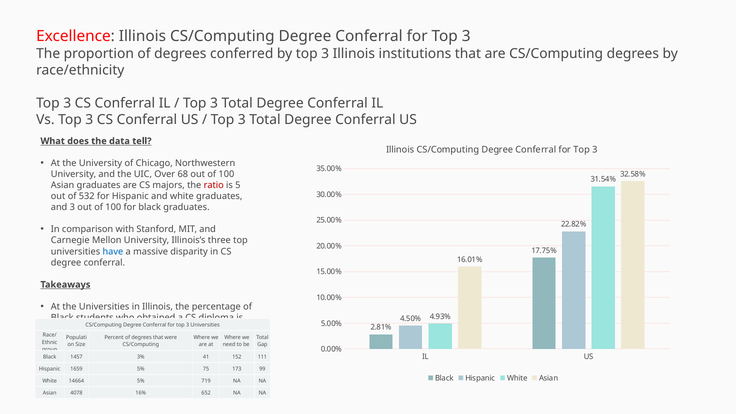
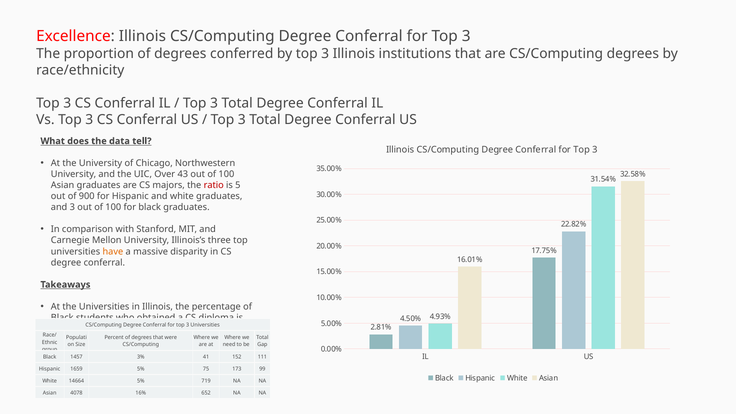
68: 68 -> 43 (183, 174)
532: 532 -> 900 (87, 196)
have colour: blue -> orange (113, 251)
